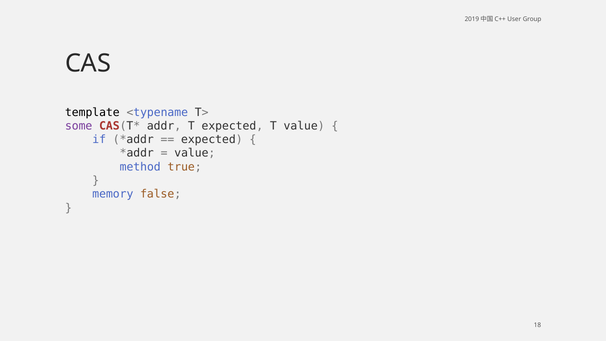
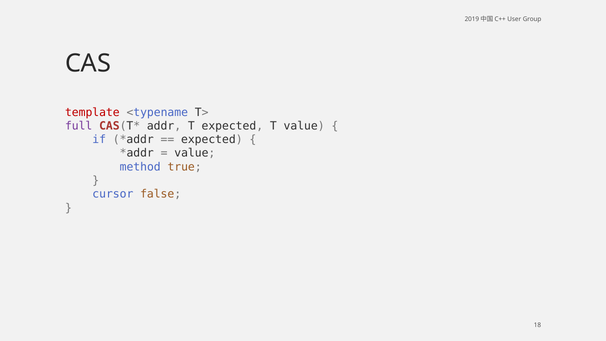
template colour: black -> red (92, 112)
some: some -> full (79, 126)
memory: memory -> cursor (113, 194)
